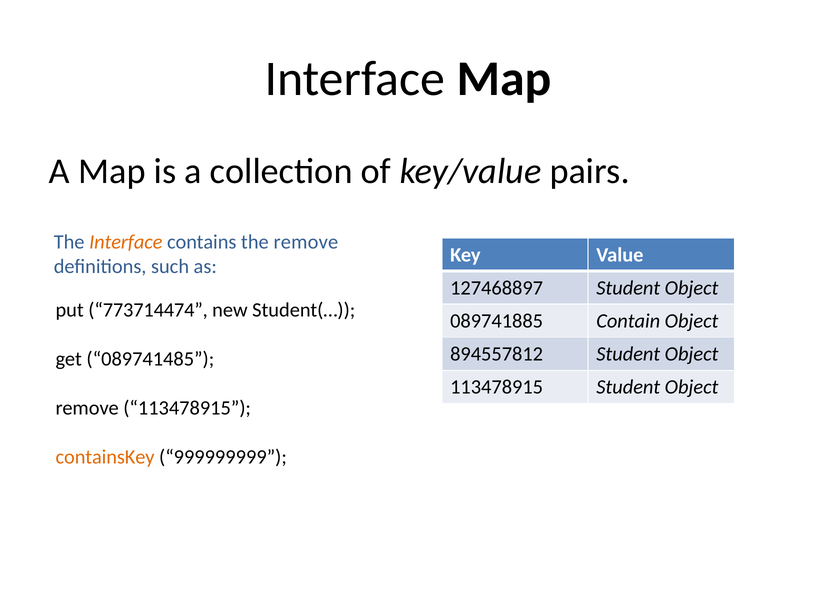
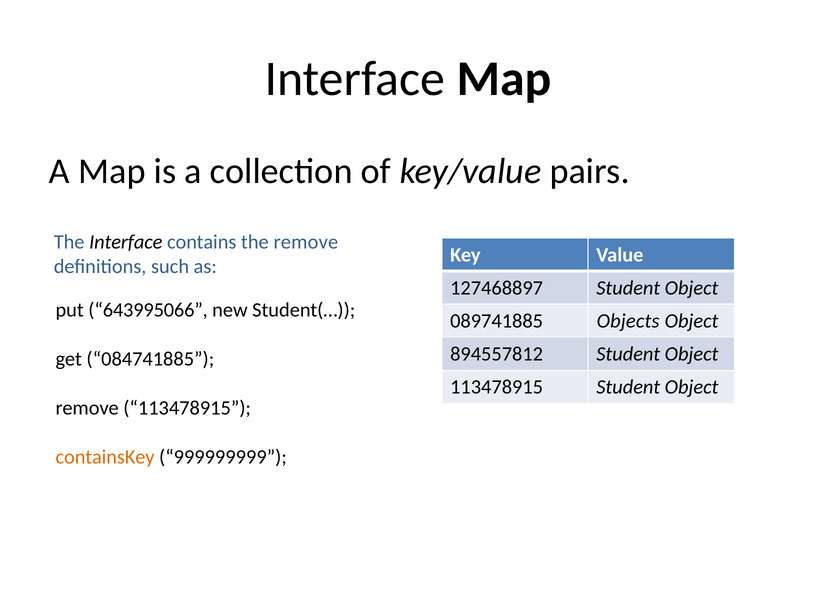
Interface colour: orange -> black (126, 242)
773714474: 773714474 -> 643995066 (148, 310)
Contain: Contain -> Objects (628, 321)
089741485: 089741485 -> 084741885 (150, 359)
